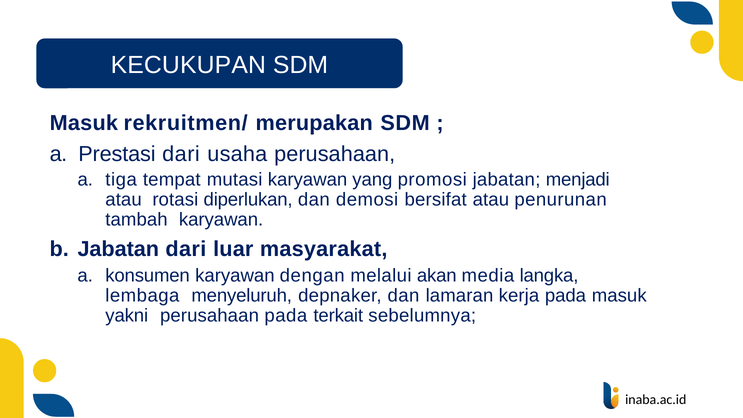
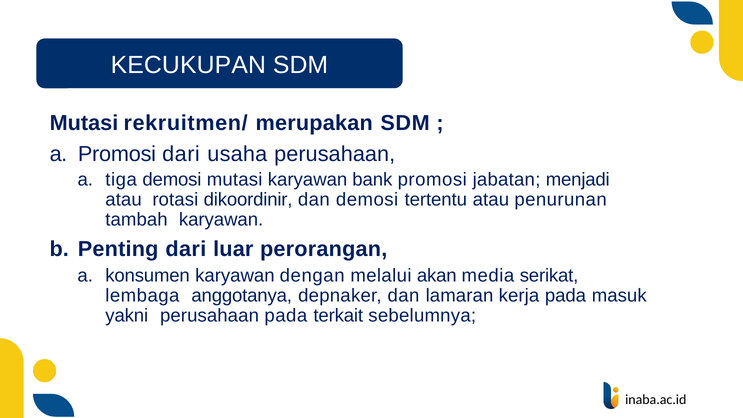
Masuk: Masuk -> Mutasi (84, 123)
a Prestasi: Prestasi -> Promosi (117, 154)
tiga tempat: tempat -> demosi (172, 180)
yang: yang -> bank (372, 180)
diperlukan: diperlukan -> dikoordinir (248, 200)
bersifat: bersifat -> tertentu (436, 200)
Jabatan: Jabatan -> Penting (118, 249)
masyarakat: masyarakat -> perorangan (324, 249)
langka: langka -> serikat (549, 275)
menyeluruh: menyeluruh -> anggotanya (242, 295)
